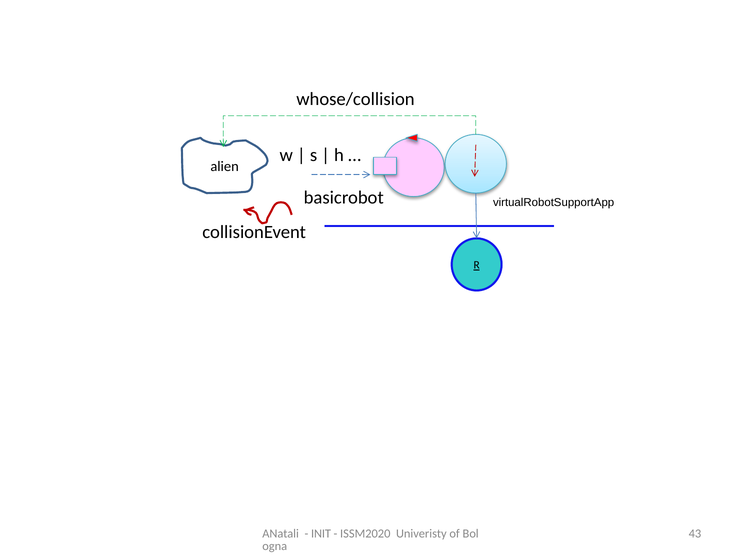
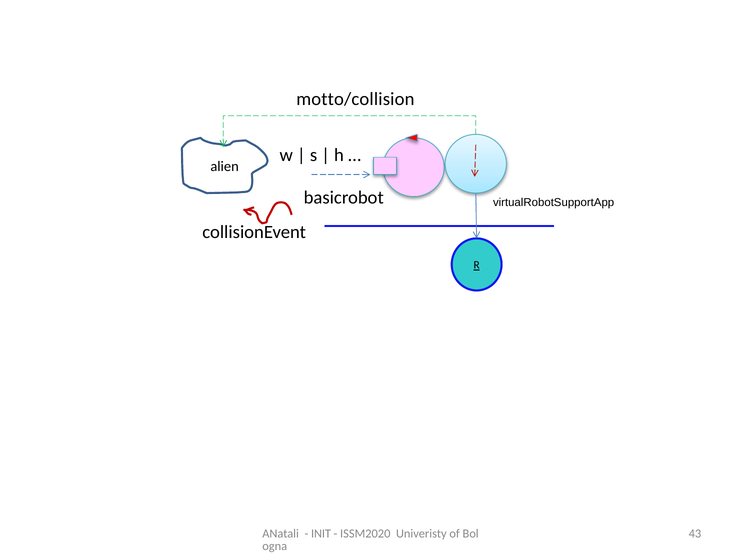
whose/collision: whose/collision -> motto/collision (355, 99)
